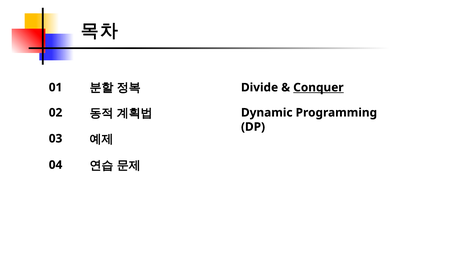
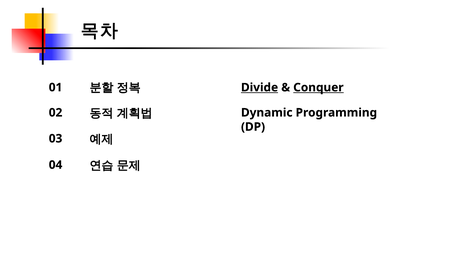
Divide underline: none -> present (260, 88)
